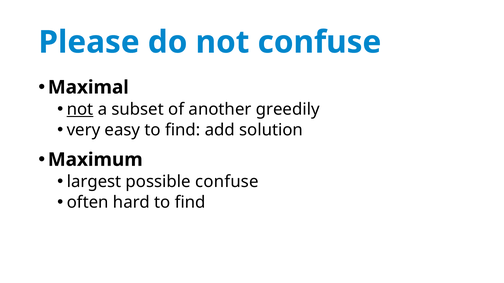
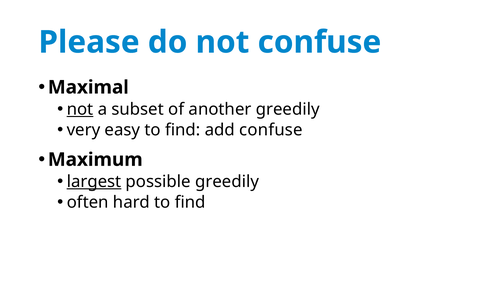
add solution: solution -> confuse (271, 130)
largest underline: none -> present (94, 182)
possible confuse: confuse -> greedily (227, 182)
